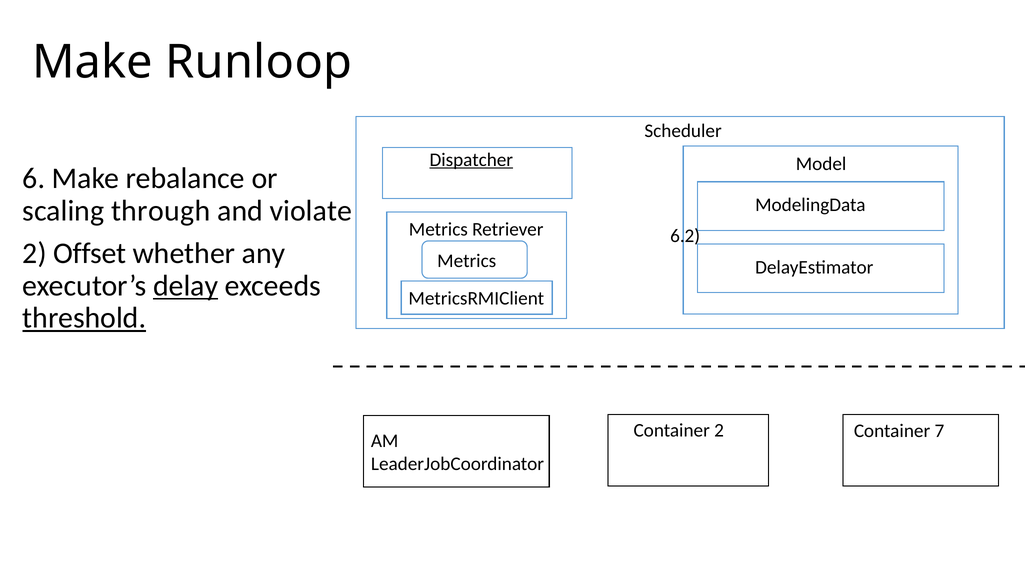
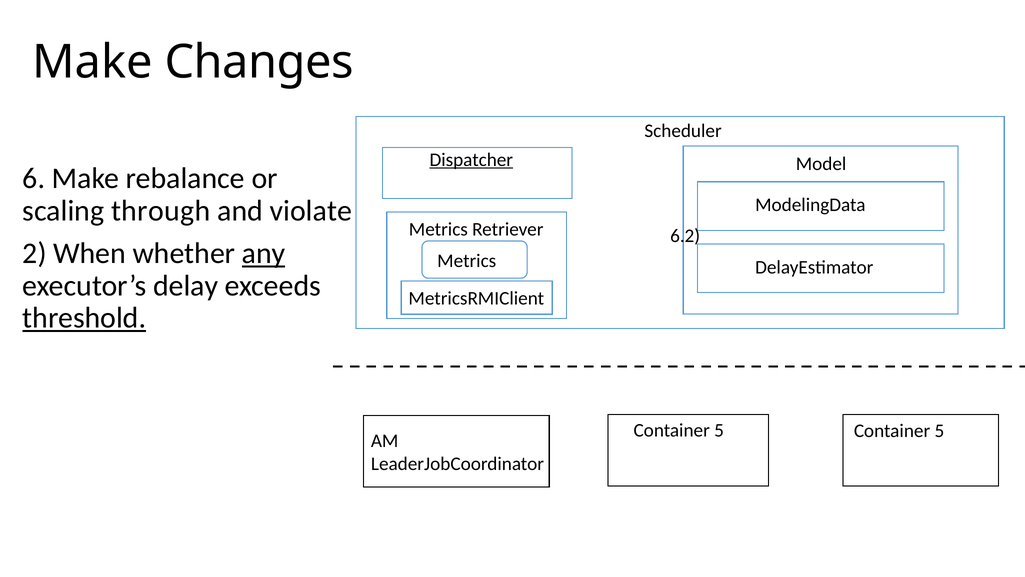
Runloop: Runloop -> Changes (259, 62)
Offset: Offset -> When (90, 253)
any underline: none -> present (264, 253)
delay underline: present -> none (186, 286)
2: 2 -> 5 (719, 430)
7: 7 -> 5 (939, 431)
